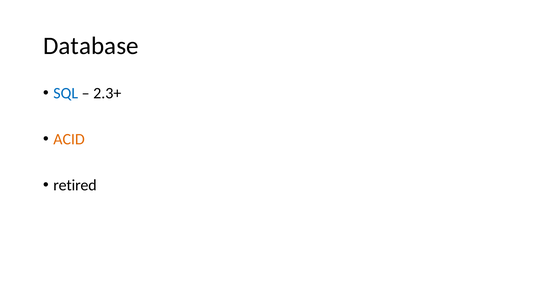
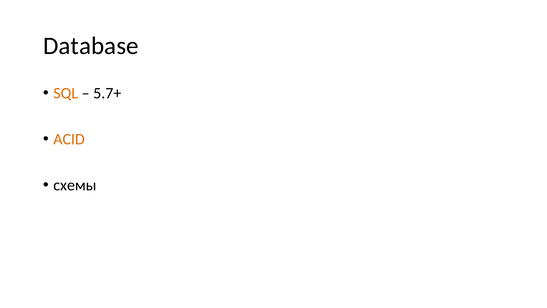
SQL colour: blue -> orange (66, 93)
2.3+: 2.3+ -> 5.7+ (107, 93)
retired: retired -> схемы (75, 185)
